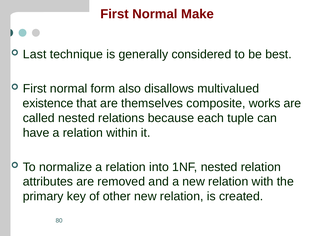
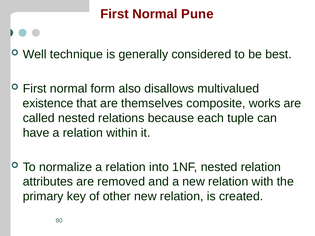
Make: Make -> Pune (197, 14)
Last: Last -> Well (35, 54)
